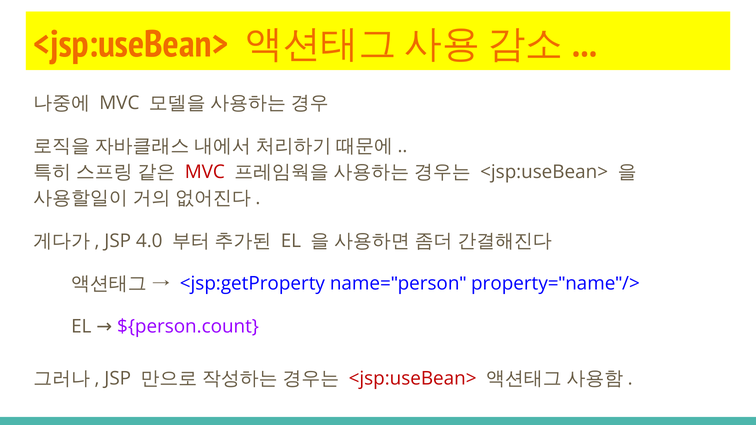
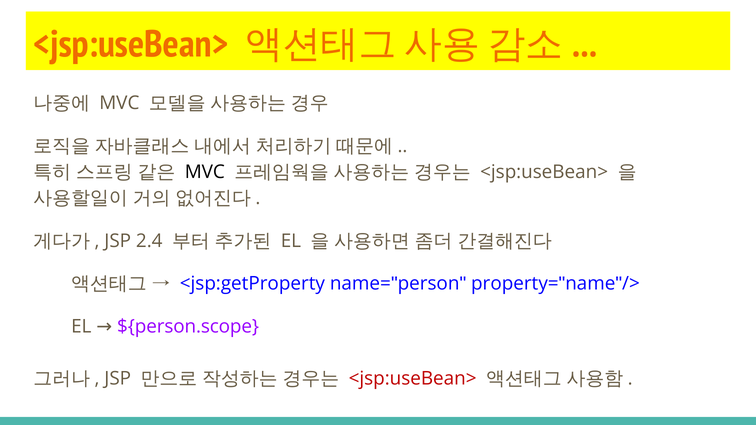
MVC colour: red -> black (205, 172)
4.0: 4.0 -> 2.4 (149, 241)
${person.count: ${person.count -> ${person.scope (188, 327)
